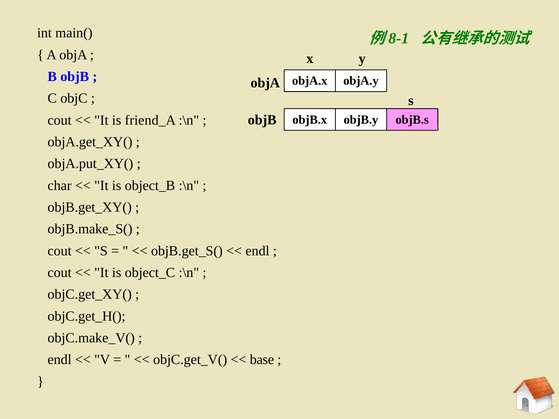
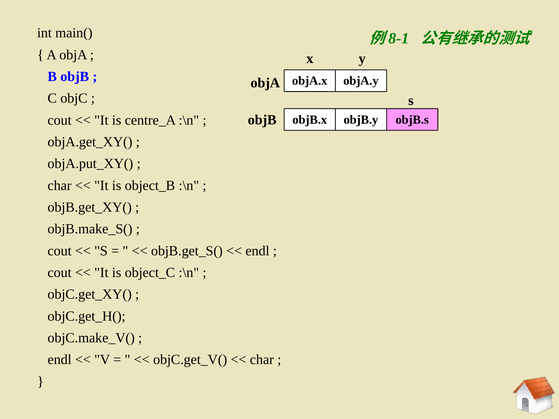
friend_A: friend_A -> centre_A (150, 120)
base: base -> char (262, 360)
